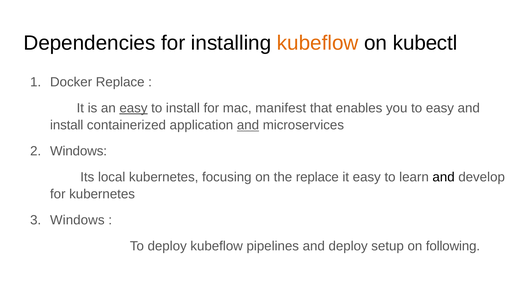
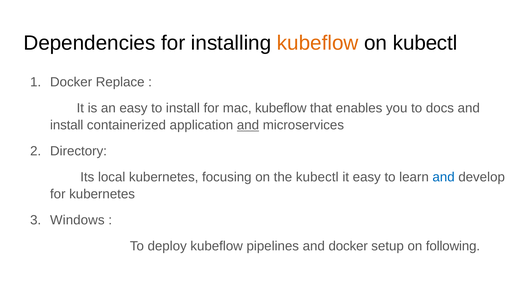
easy underline: present -> none (133, 108)
mac manifest: manifest -> kubeflow (281, 108)
to easy: easy -> docs (440, 108)
Windows: Windows -> Directory (78, 151)
the replace: replace -> kubectl (317, 177)
and colour: black -> blue (444, 177)
and deploy: deploy -> docker (348, 246)
